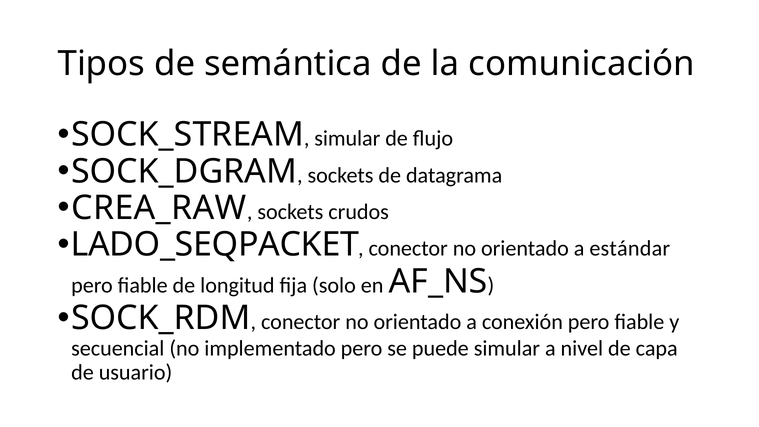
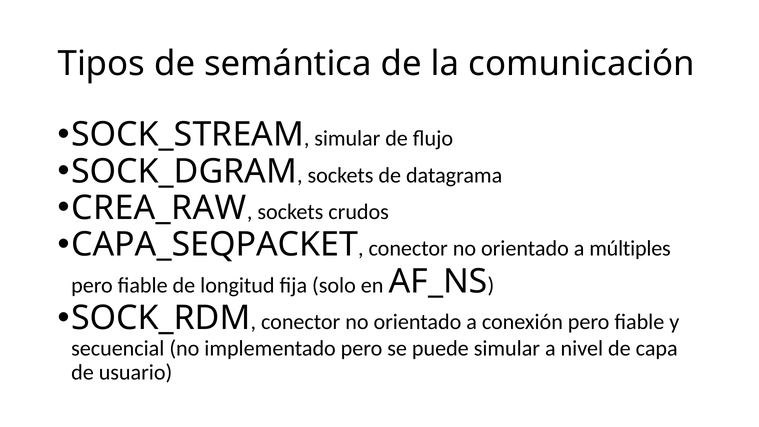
LADO_SEQPACKET: LADO_SEQPACKET -> CAPA_SEQPACKET (215, 245)
estándar: estándar -> múltiples (630, 249)
